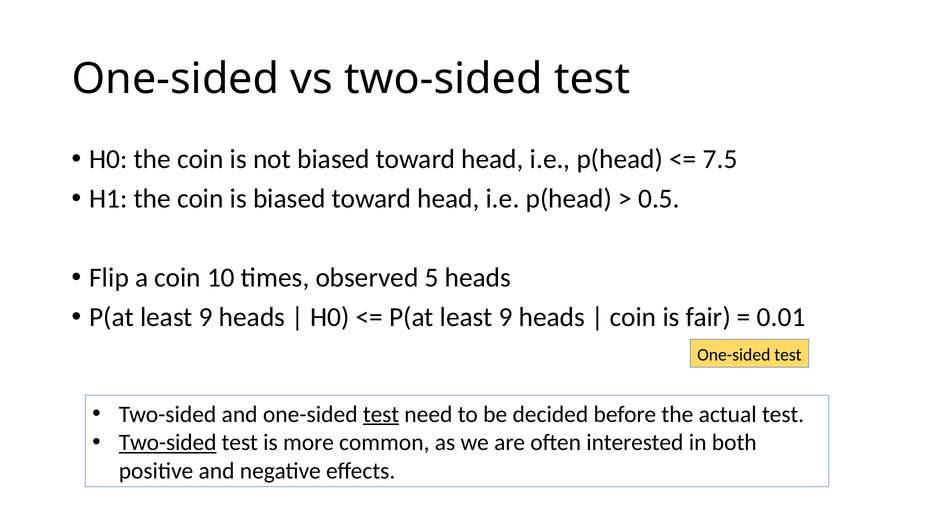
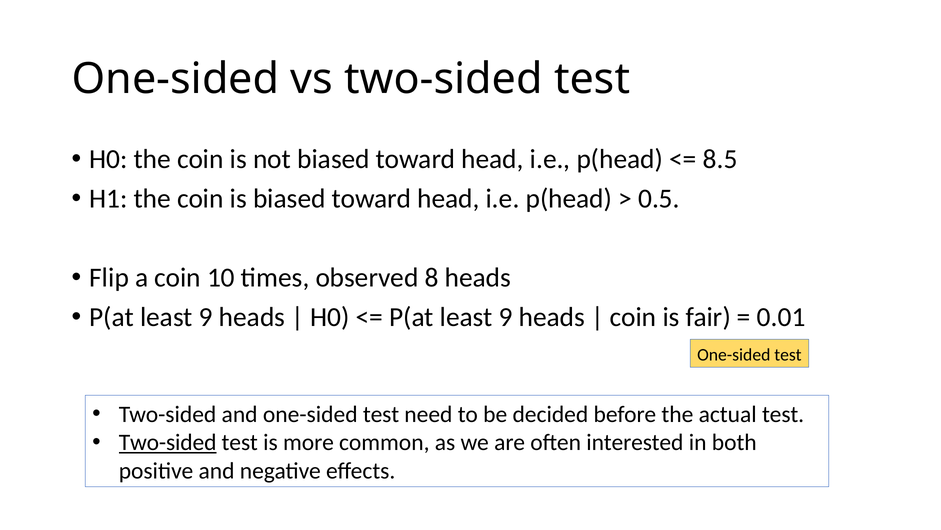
7.5: 7.5 -> 8.5 (720, 159)
5: 5 -> 8 (432, 277)
test underline: present -> none (381, 414)
